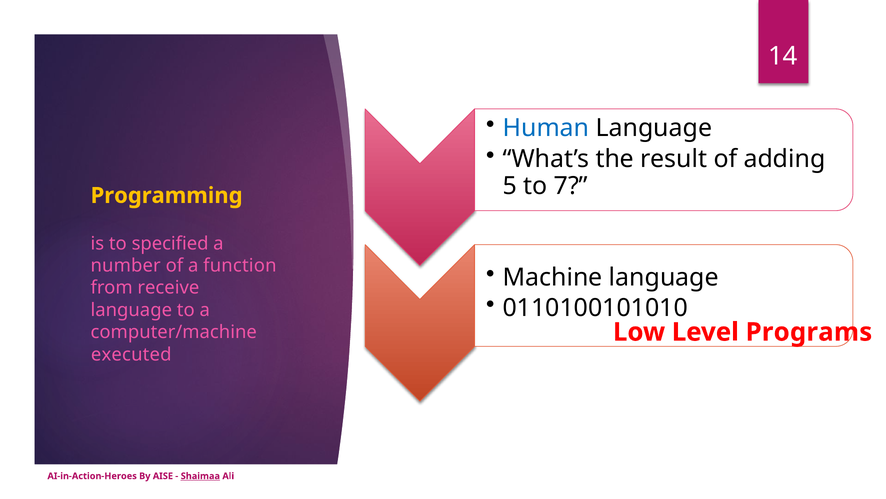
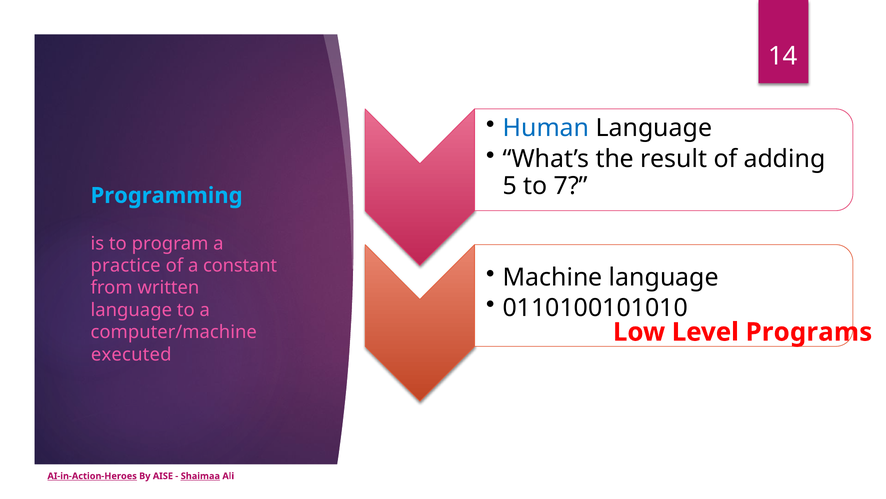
Programming colour: yellow -> light blue (167, 195)
specified: specified -> program (170, 243)
number: number -> practice (126, 265)
function: function -> constant (240, 265)
receive: receive -> written (168, 287)
AI-in-Action-Heroes underline: none -> present (92, 475)
